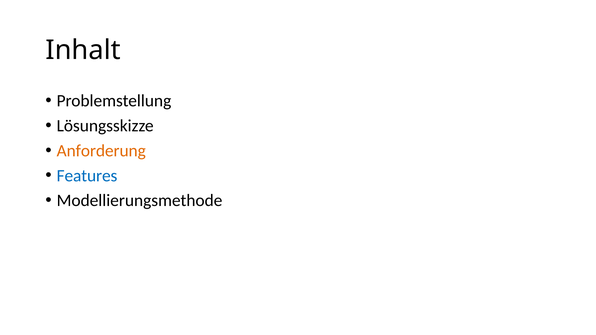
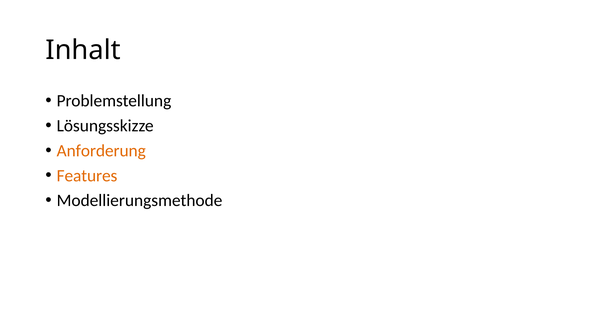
Features colour: blue -> orange (87, 176)
